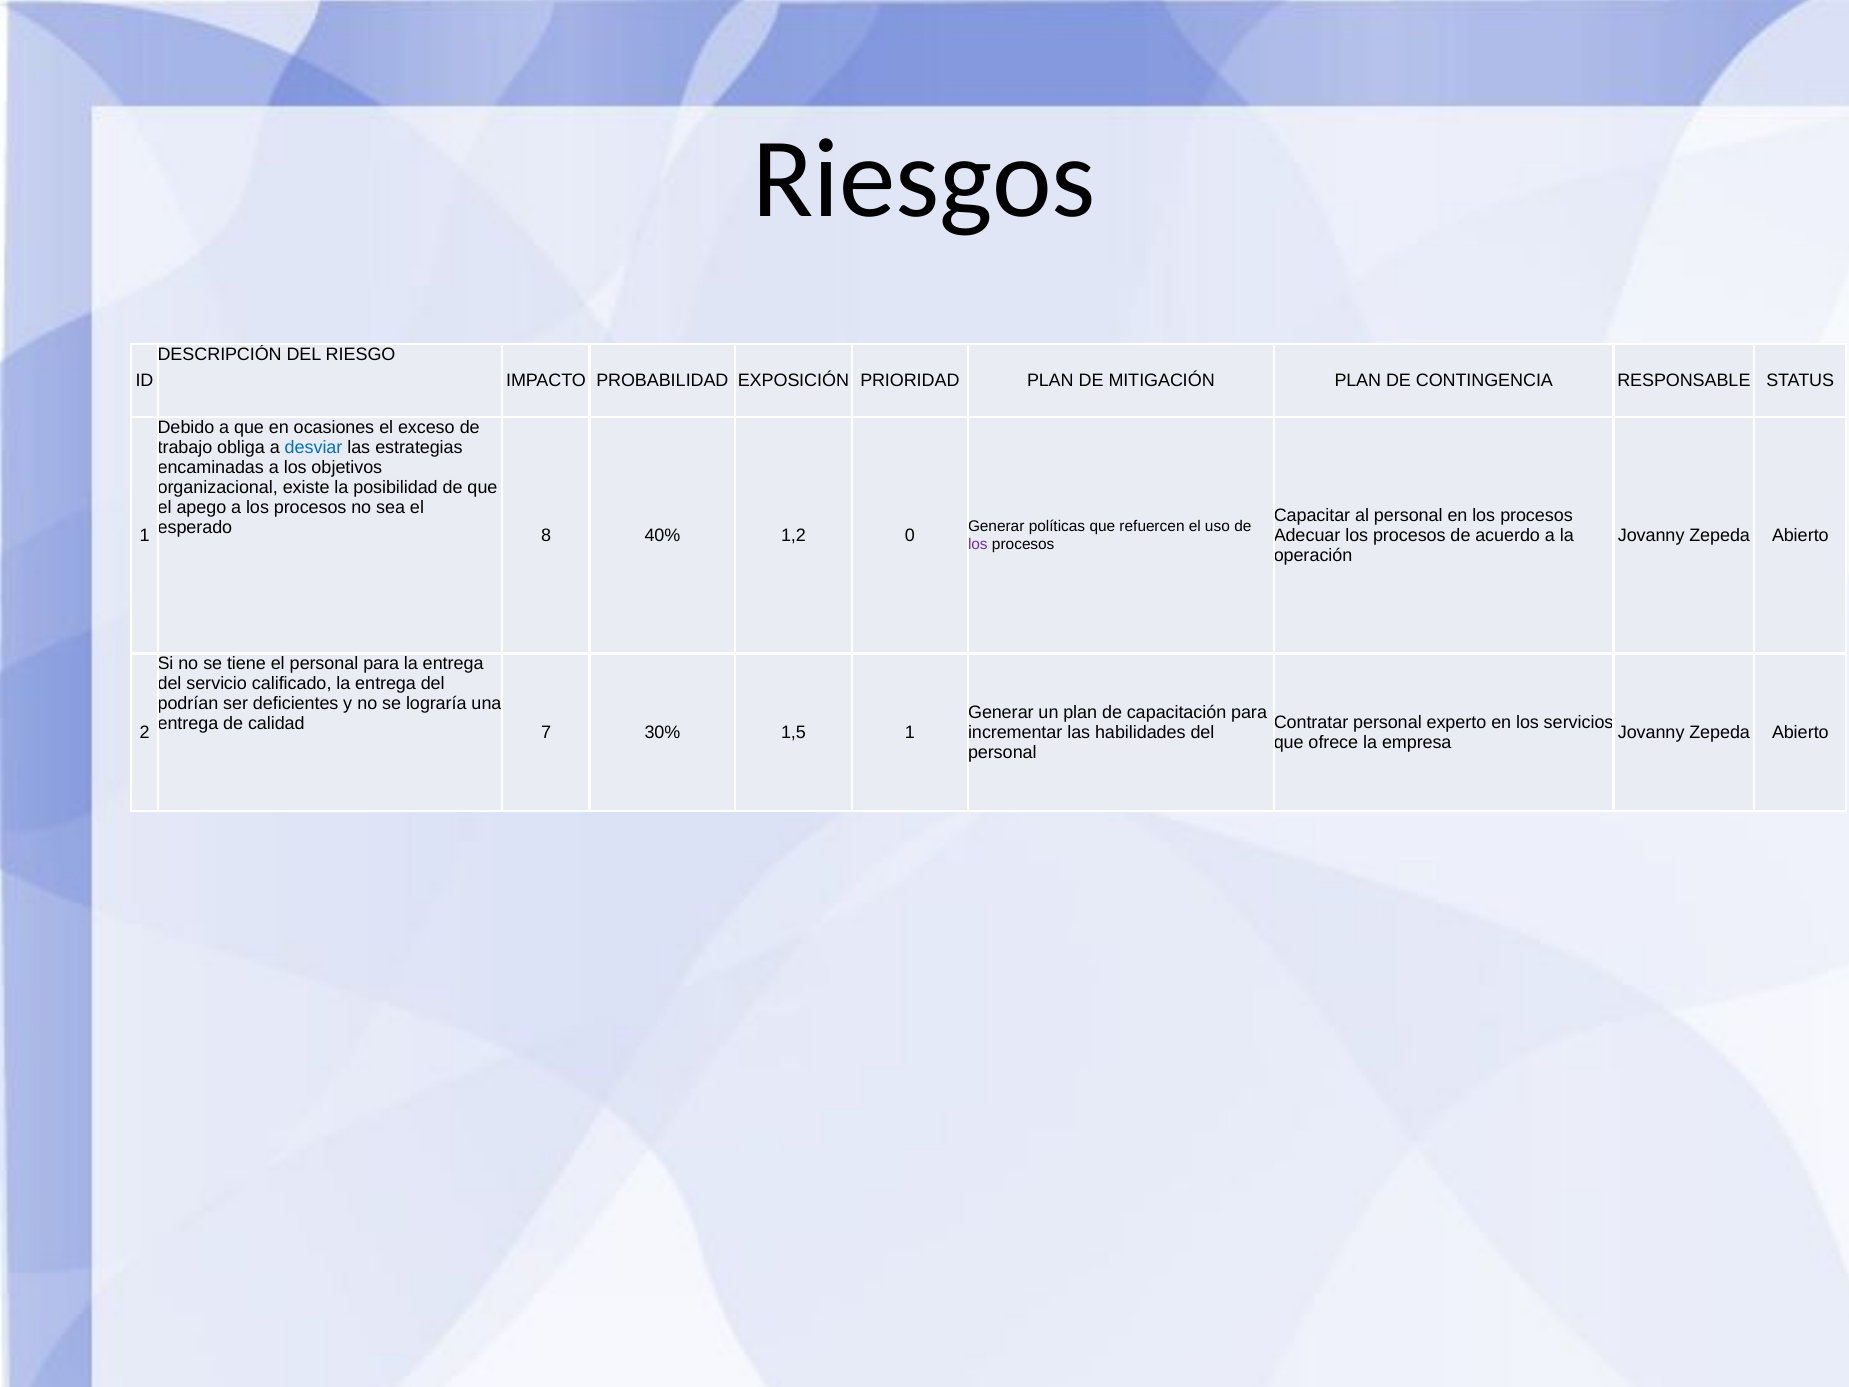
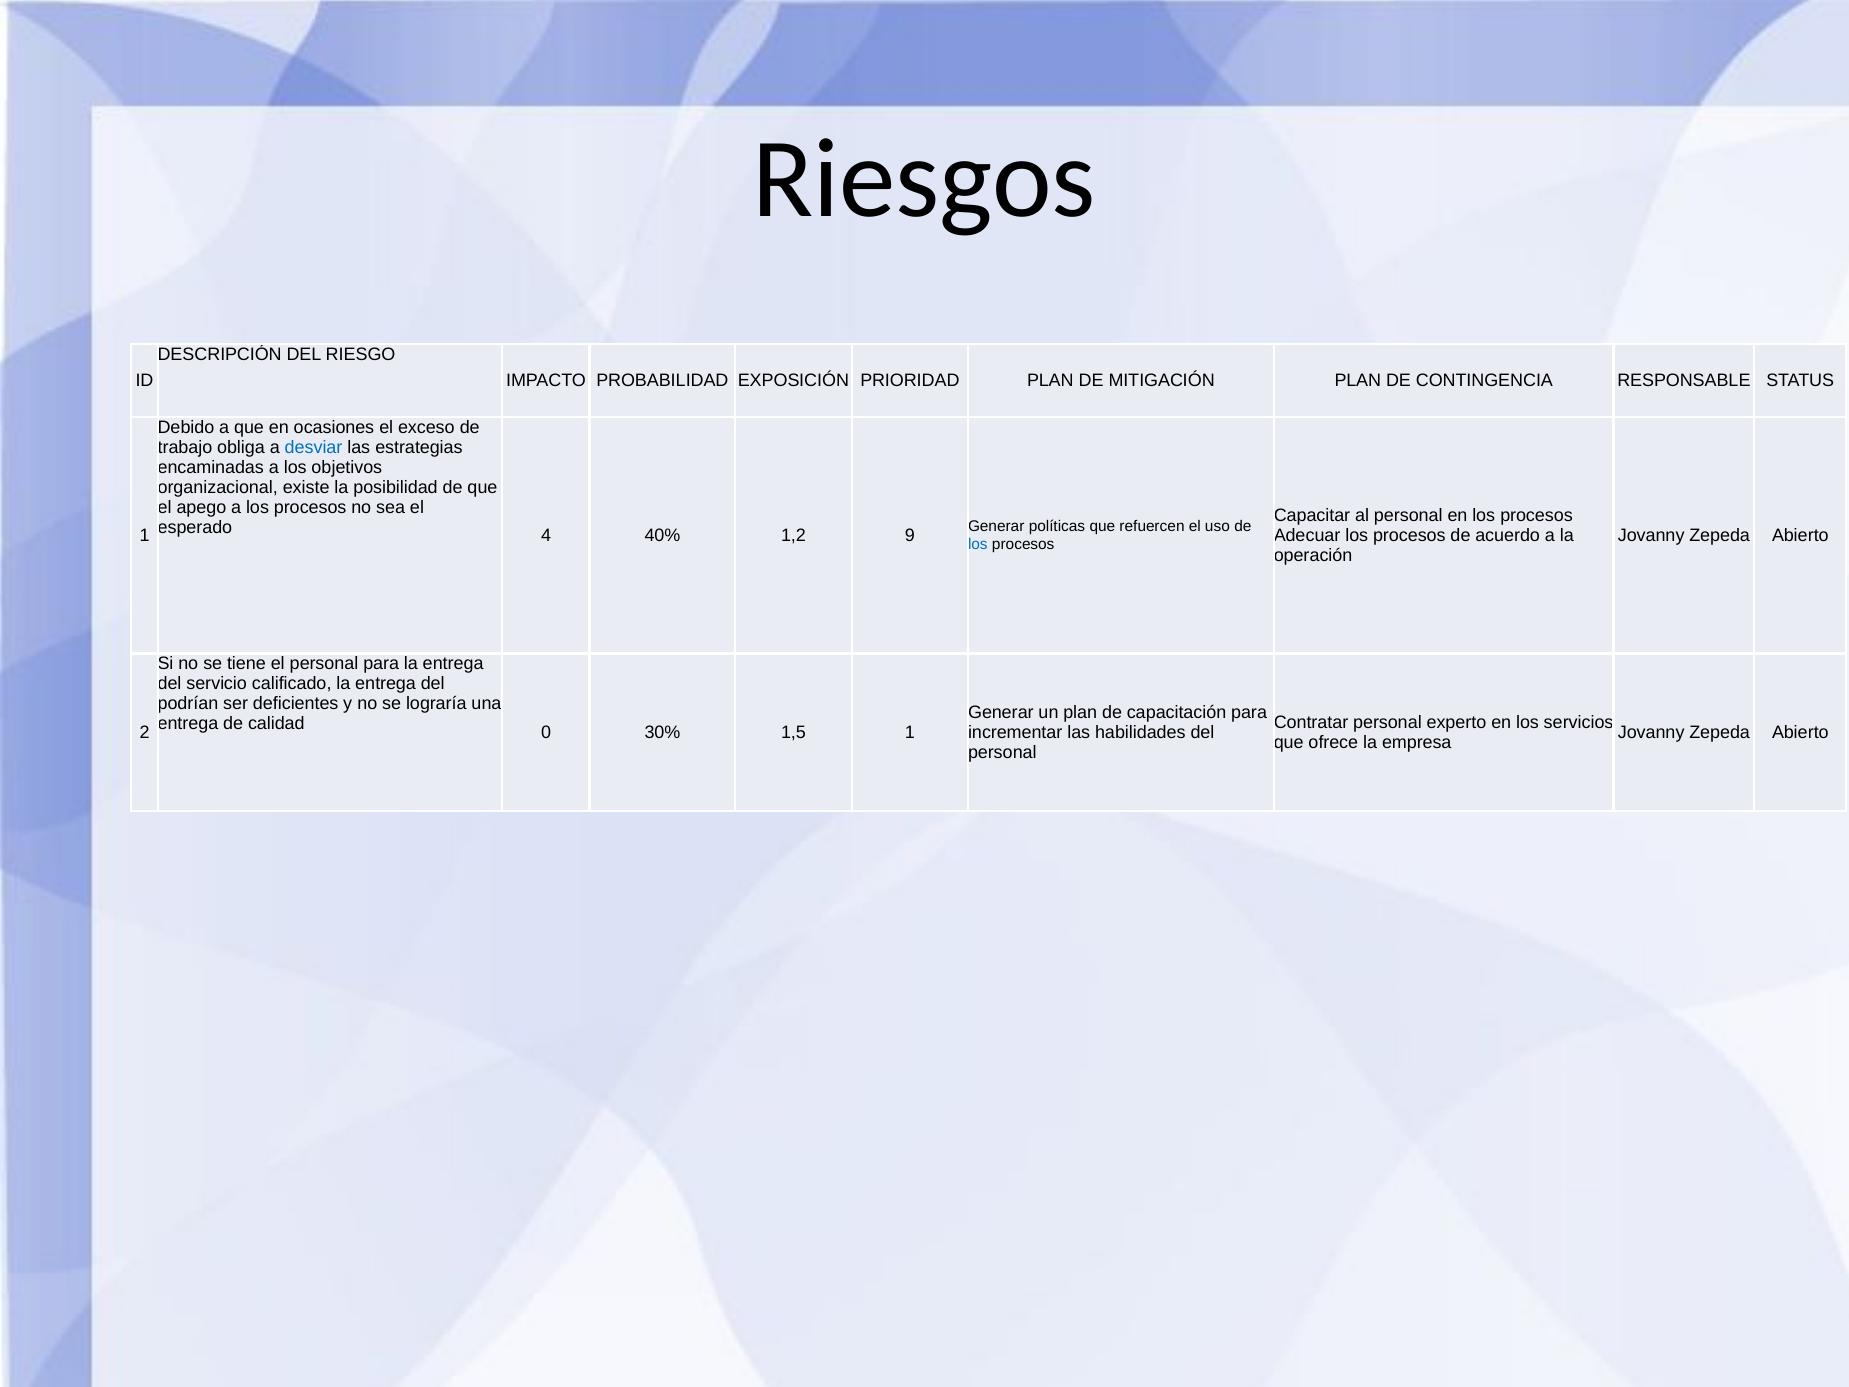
8: 8 -> 4 (546, 535)
0: 0 -> 9 (910, 535)
los colour: purple -> blue (978, 544)
7: 7 -> 0 (546, 733)
